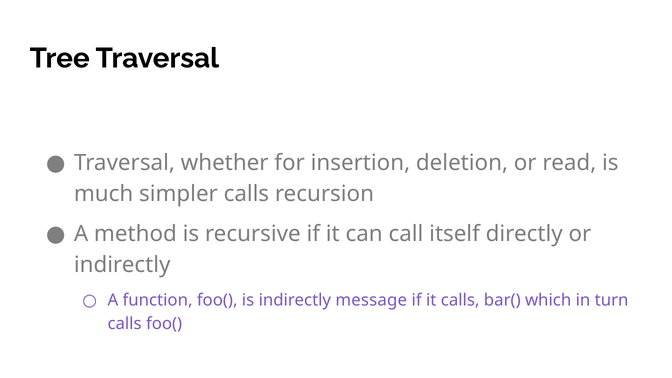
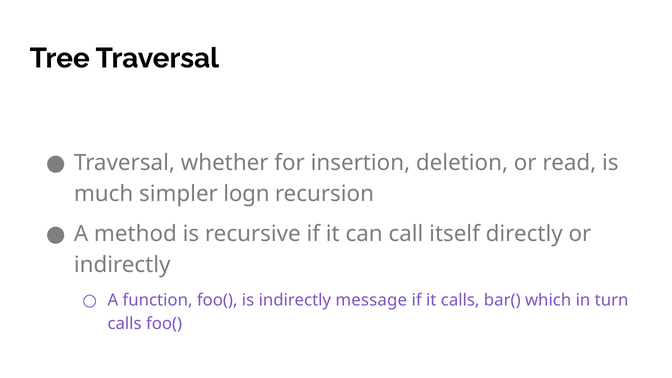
simpler calls: calls -> logn (246, 194)
